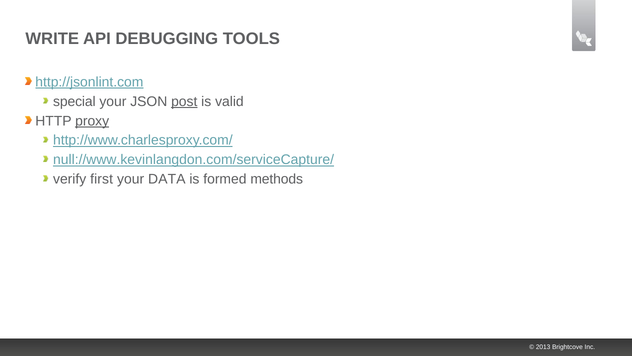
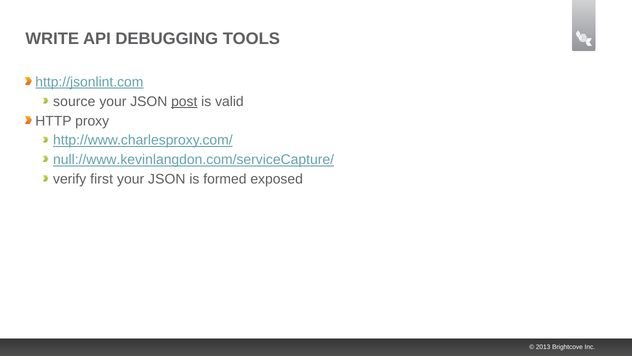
special: special -> source (74, 101)
proxy underline: present -> none (92, 121)
DATA: DATA -> JSON (167, 179)
methods: methods -> exposed (277, 179)
